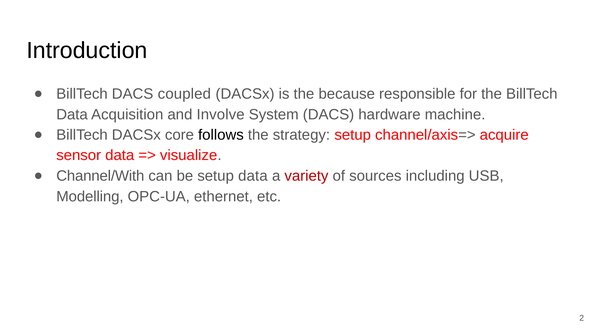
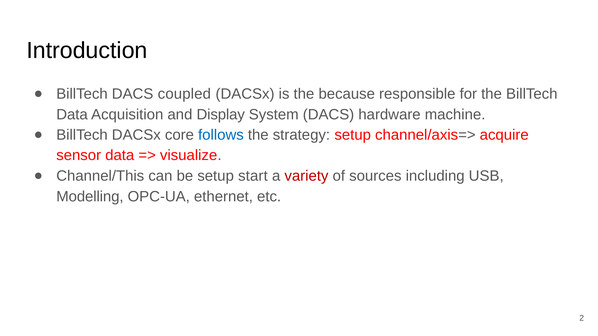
Involve: Involve -> Display (221, 115)
follows colour: black -> blue (221, 135)
Channel/With: Channel/With -> Channel/This (100, 176)
setup data: data -> start (253, 176)
